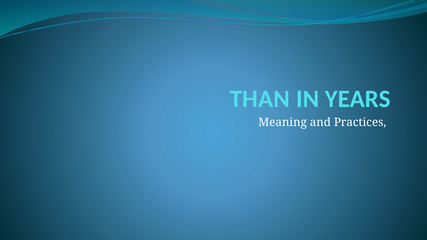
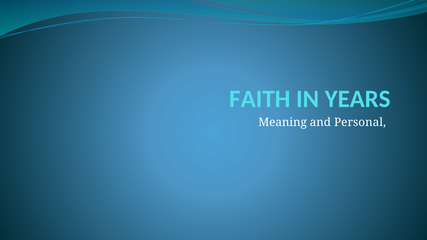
THAN: THAN -> FAITH (260, 99)
Practices: Practices -> Personal (360, 122)
